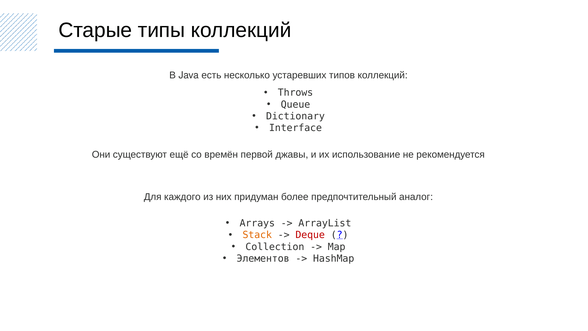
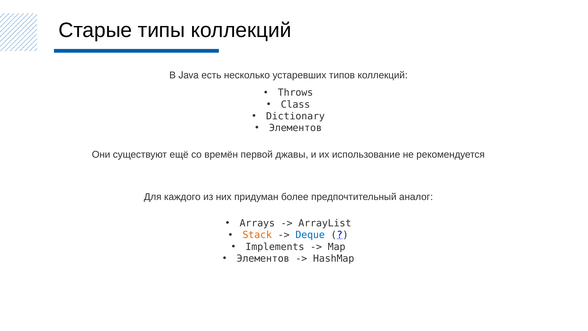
Queue: Queue -> Class (295, 104)
Interface: Interface -> Элементов (295, 128)
Deque colour: red -> blue (310, 235)
Collection: Collection -> Implements (275, 247)
